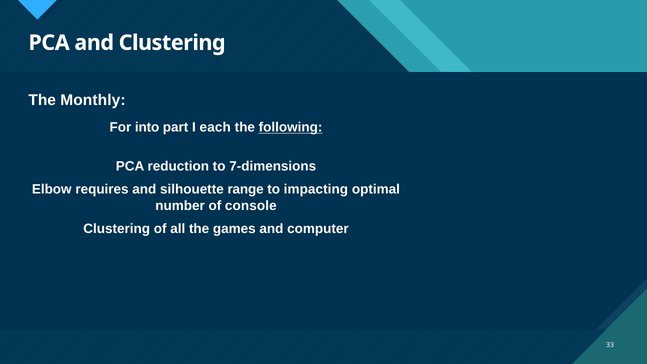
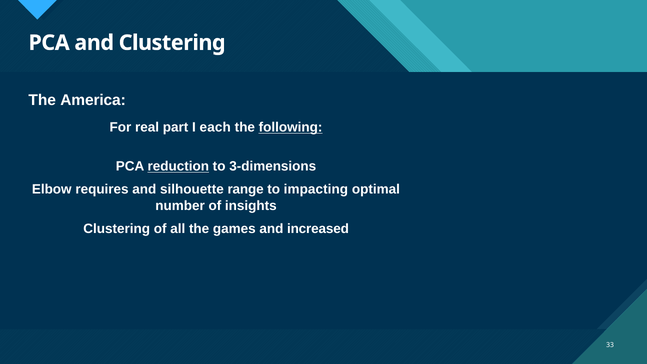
Monthly: Monthly -> America (93, 100)
into: into -> real (147, 127)
reduction underline: none -> present (178, 166)
7-dimensions: 7-dimensions -> 3-dimensions (273, 166)
console: console -> insights (251, 206)
computer: computer -> increased (318, 229)
